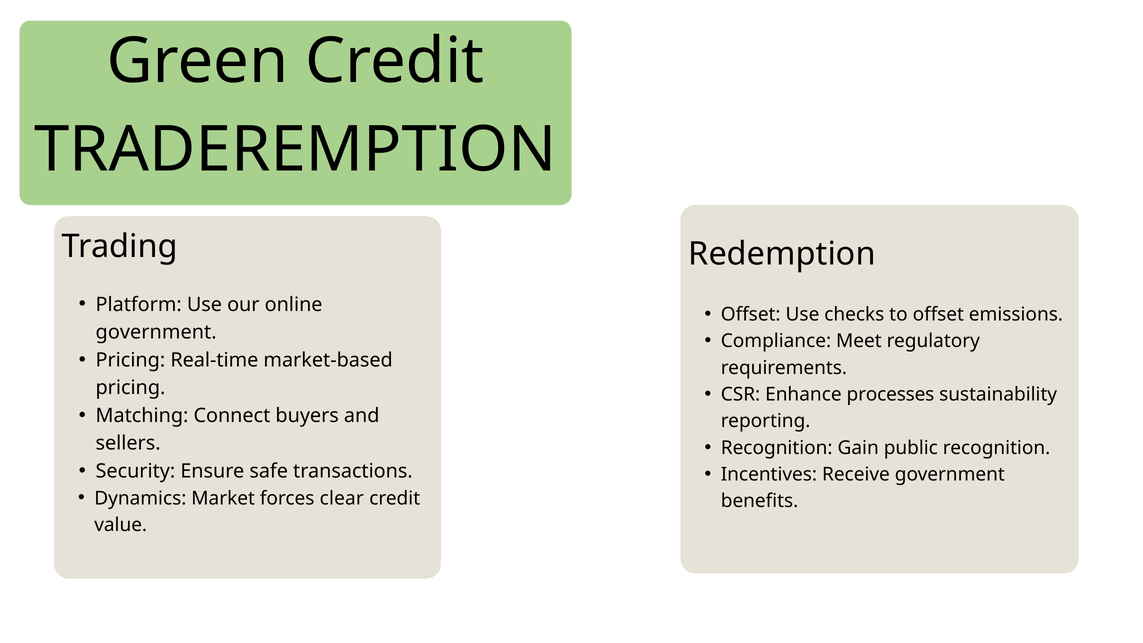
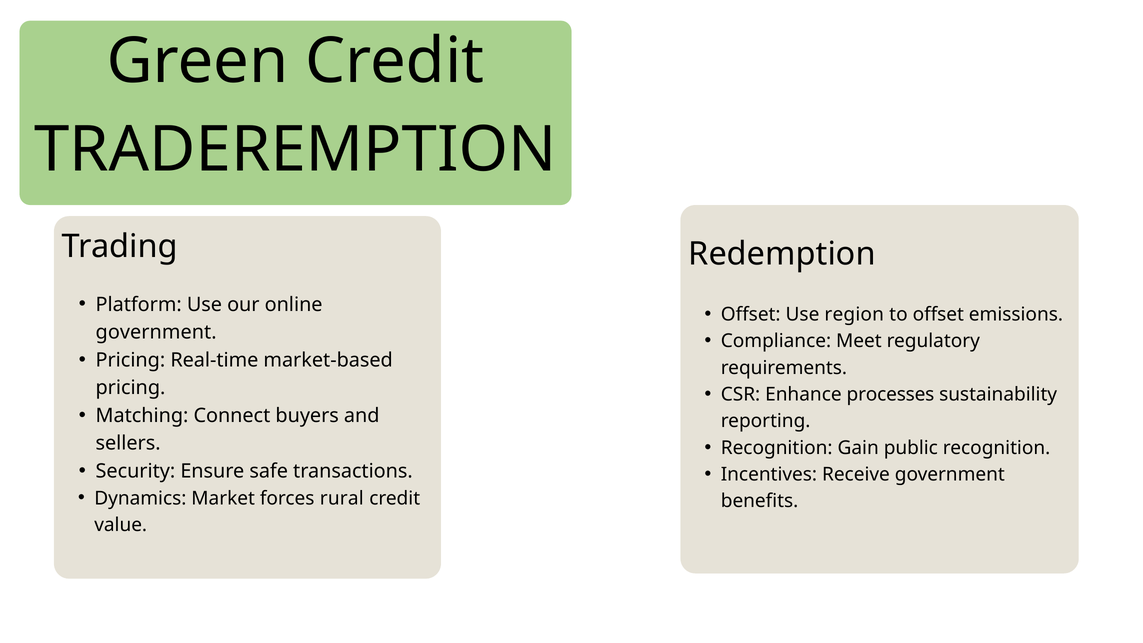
checks: checks -> region (854, 314)
clear: clear -> rural (342, 498)
